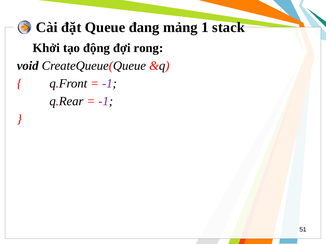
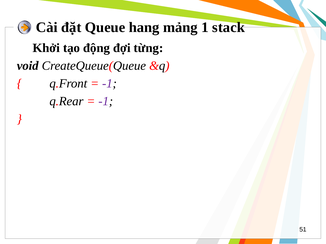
đang: đang -> hang (144, 27)
rong: rong -> từng (148, 48)
